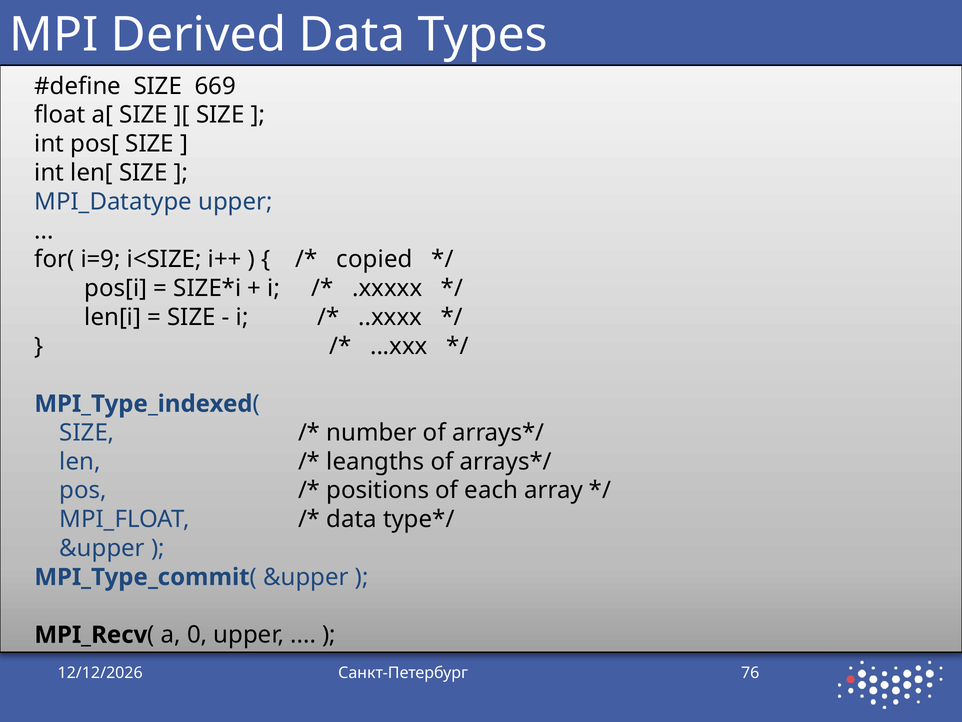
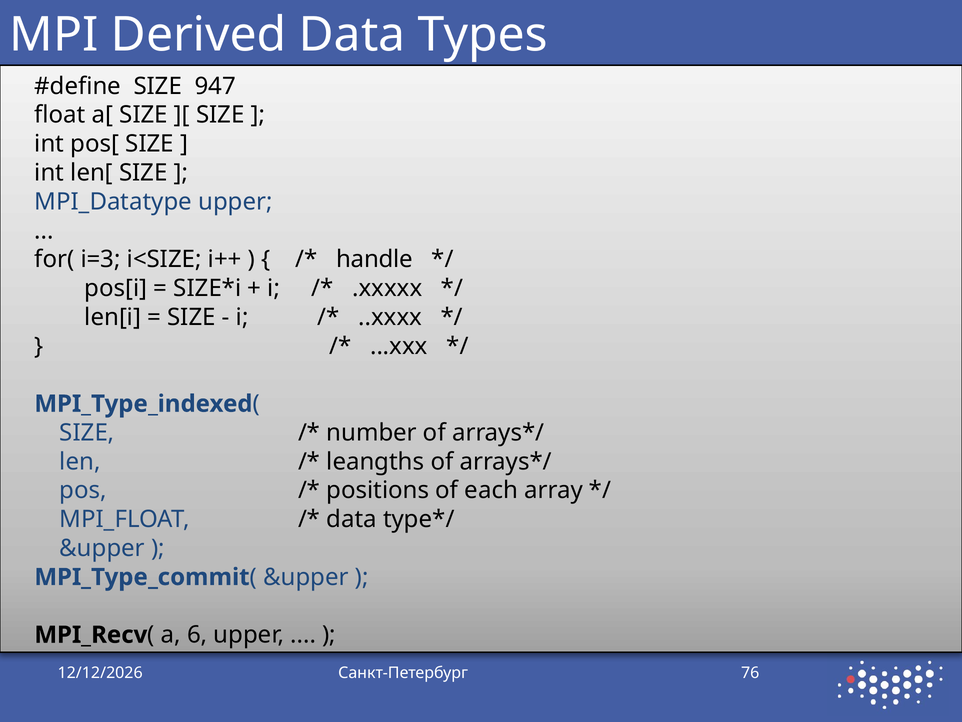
669: 669 -> 947 (215, 86)
i=9: i=9 -> i=3 (101, 259)
copied: copied -> handle (375, 259)
0: 0 -> 6 (197, 634)
